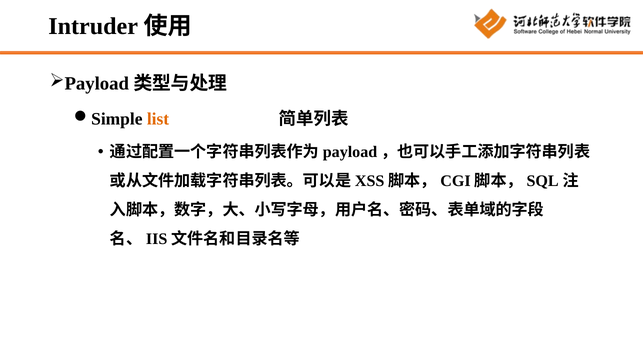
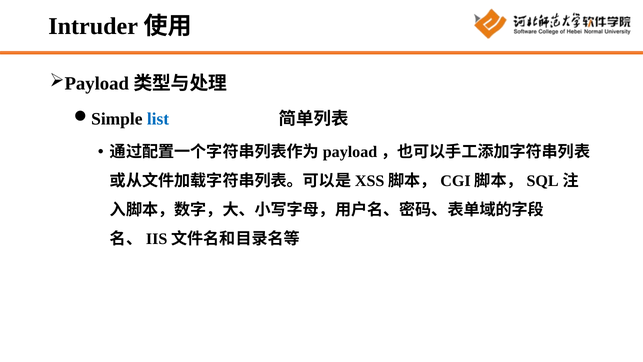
list colour: orange -> blue (158, 119)
